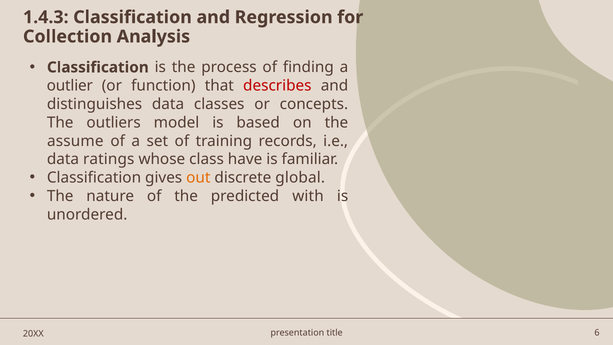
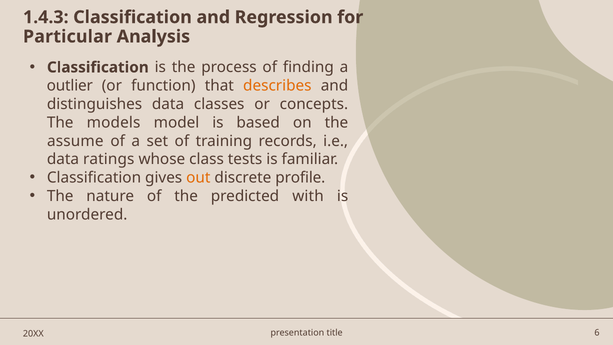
Collection: Collection -> Particular (67, 37)
describes colour: red -> orange (277, 86)
outliers: outliers -> models (114, 122)
have: have -> tests (245, 159)
global: global -> profile (300, 178)
